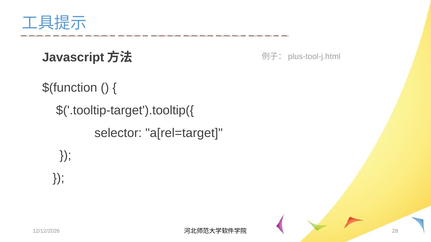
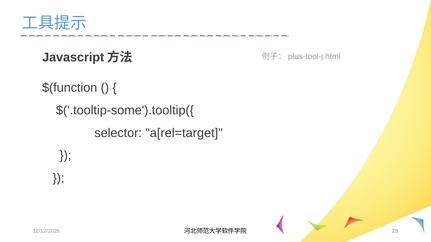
$('.tooltip-target').tooltip({: $('.tooltip-target').tooltip({ -> $('.tooltip-some').tooltip({ (125, 111)
